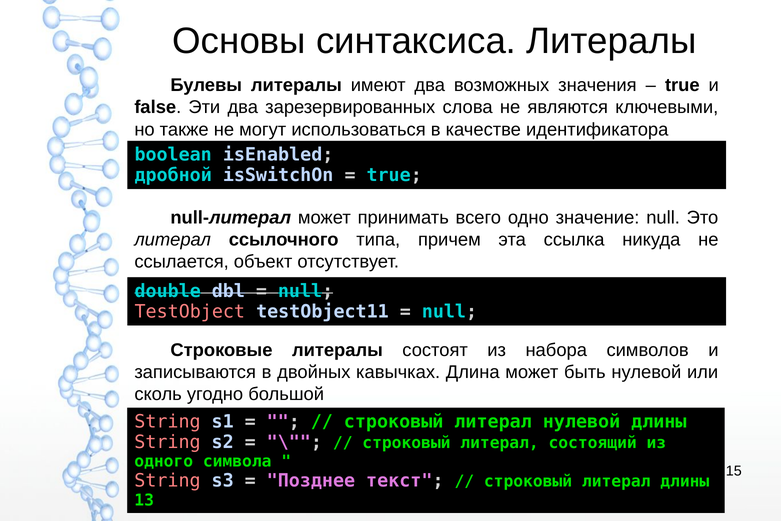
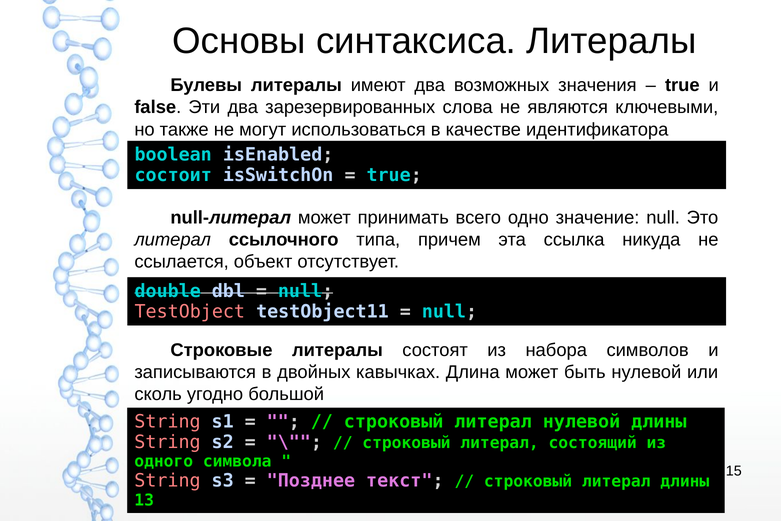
дробной: дробной -> состоит (173, 175)
